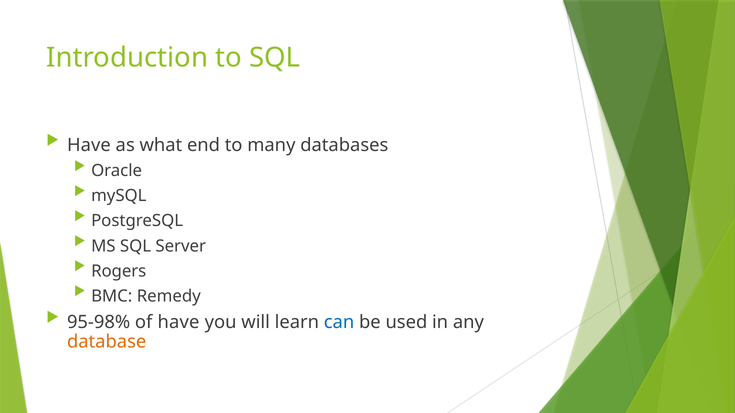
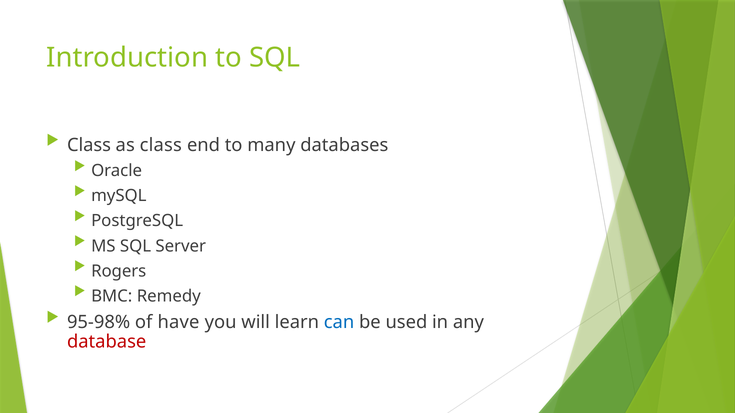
Have: Have -> Class (89, 145)
as what: what -> class (161, 145)
database colour: orange -> red (107, 342)
